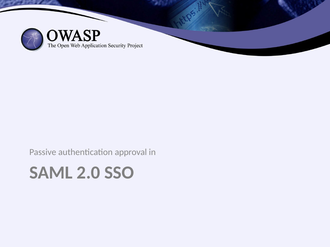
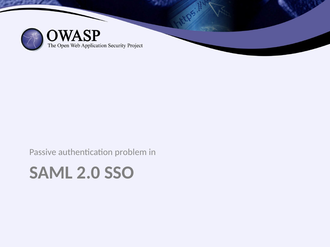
approval: approval -> problem (131, 153)
